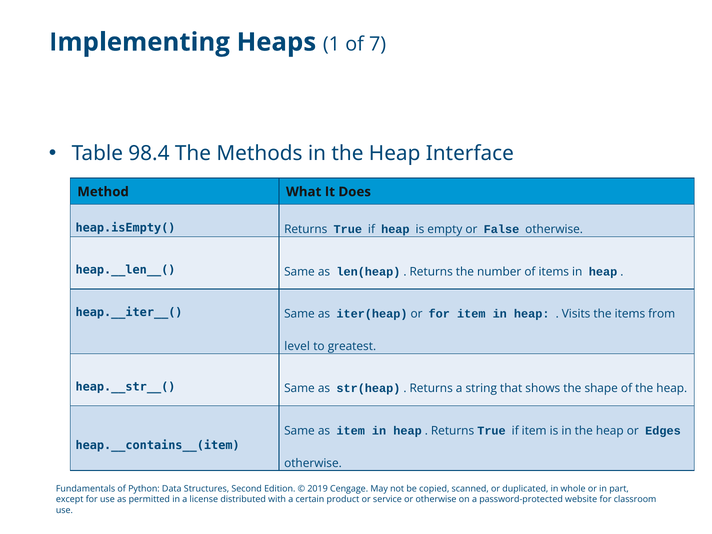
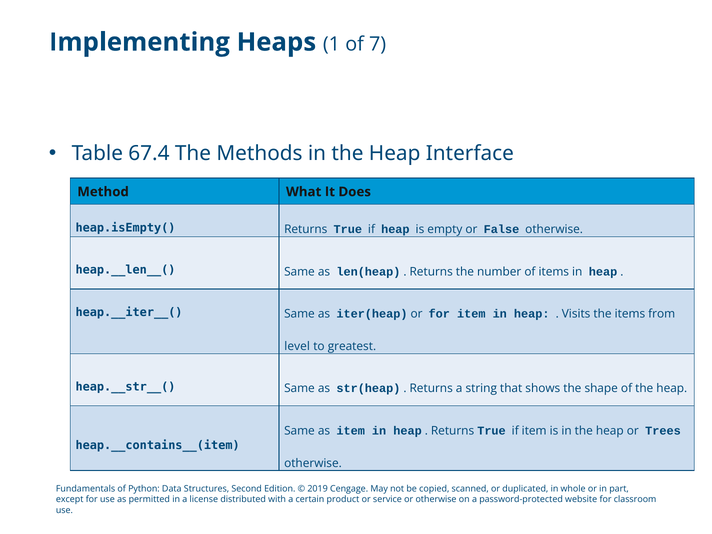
98.4: 98.4 -> 67.4 (149, 153)
Edges: Edges -> Trees (663, 431)
